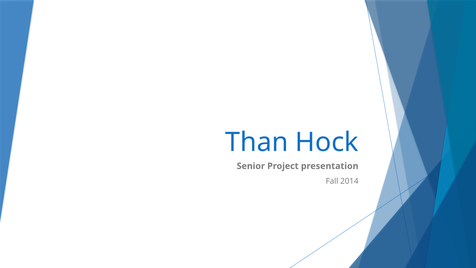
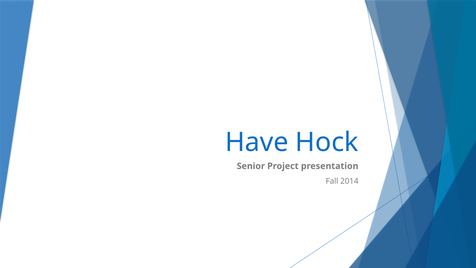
Than: Than -> Have (257, 142)
